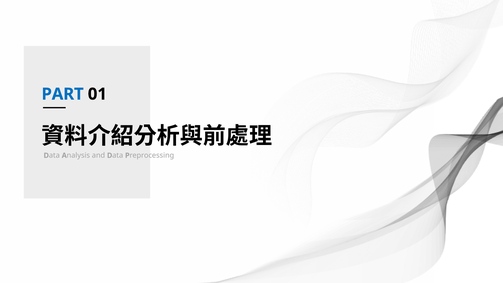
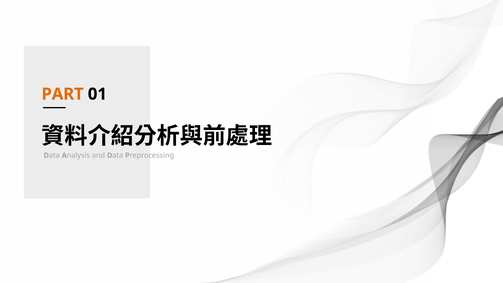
PART colour: blue -> orange (63, 94)
